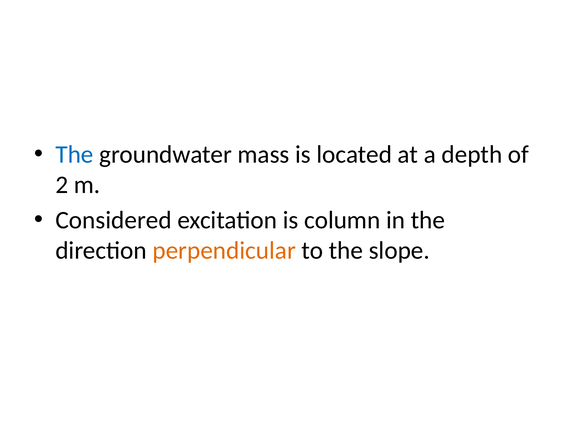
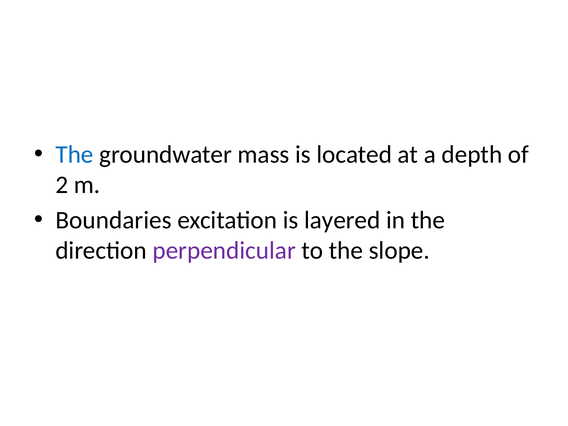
Considered: Considered -> Boundaries (114, 220)
column: column -> layered (342, 220)
perpendicular colour: orange -> purple (224, 250)
